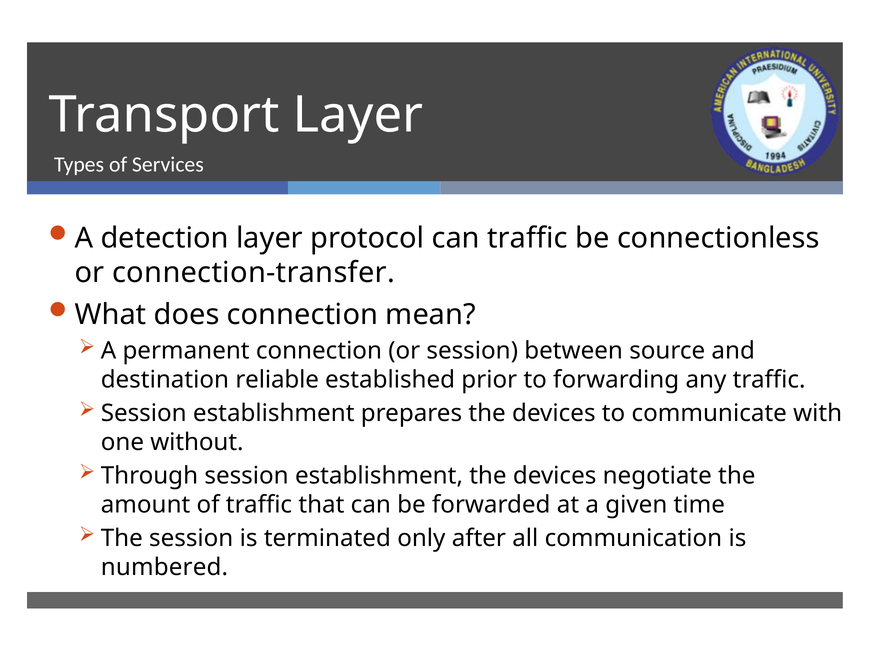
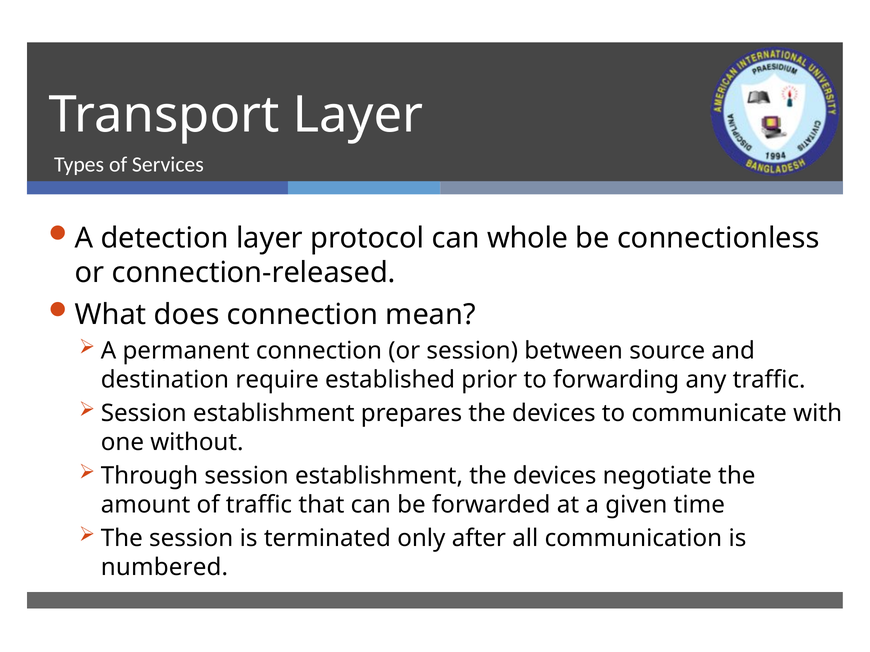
can traffic: traffic -> whole (528, 238)
connection-transfer: connection-transfer -> connection-released (254, 273)
reliable: reliable -> require (277, 380)
